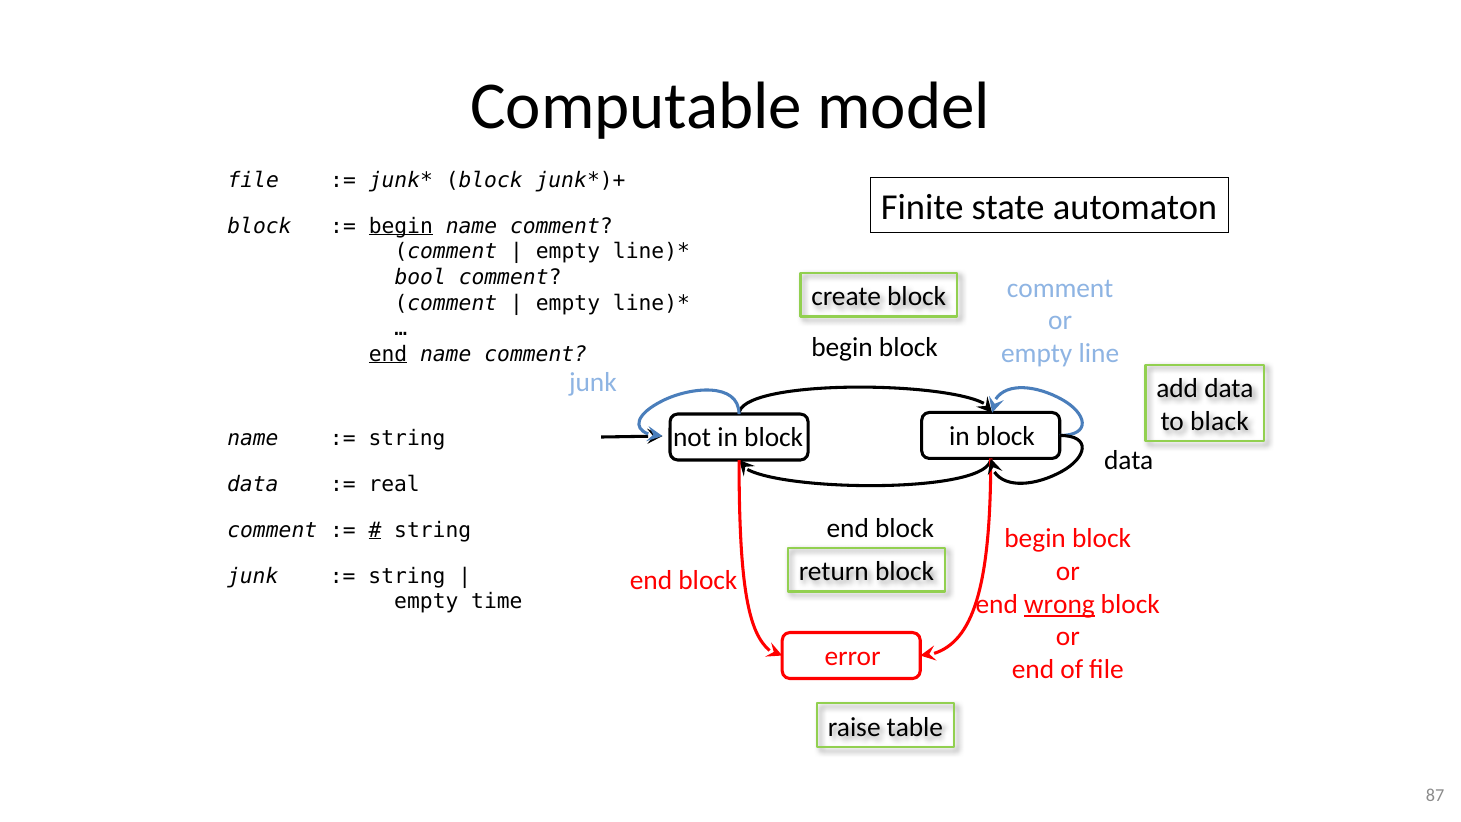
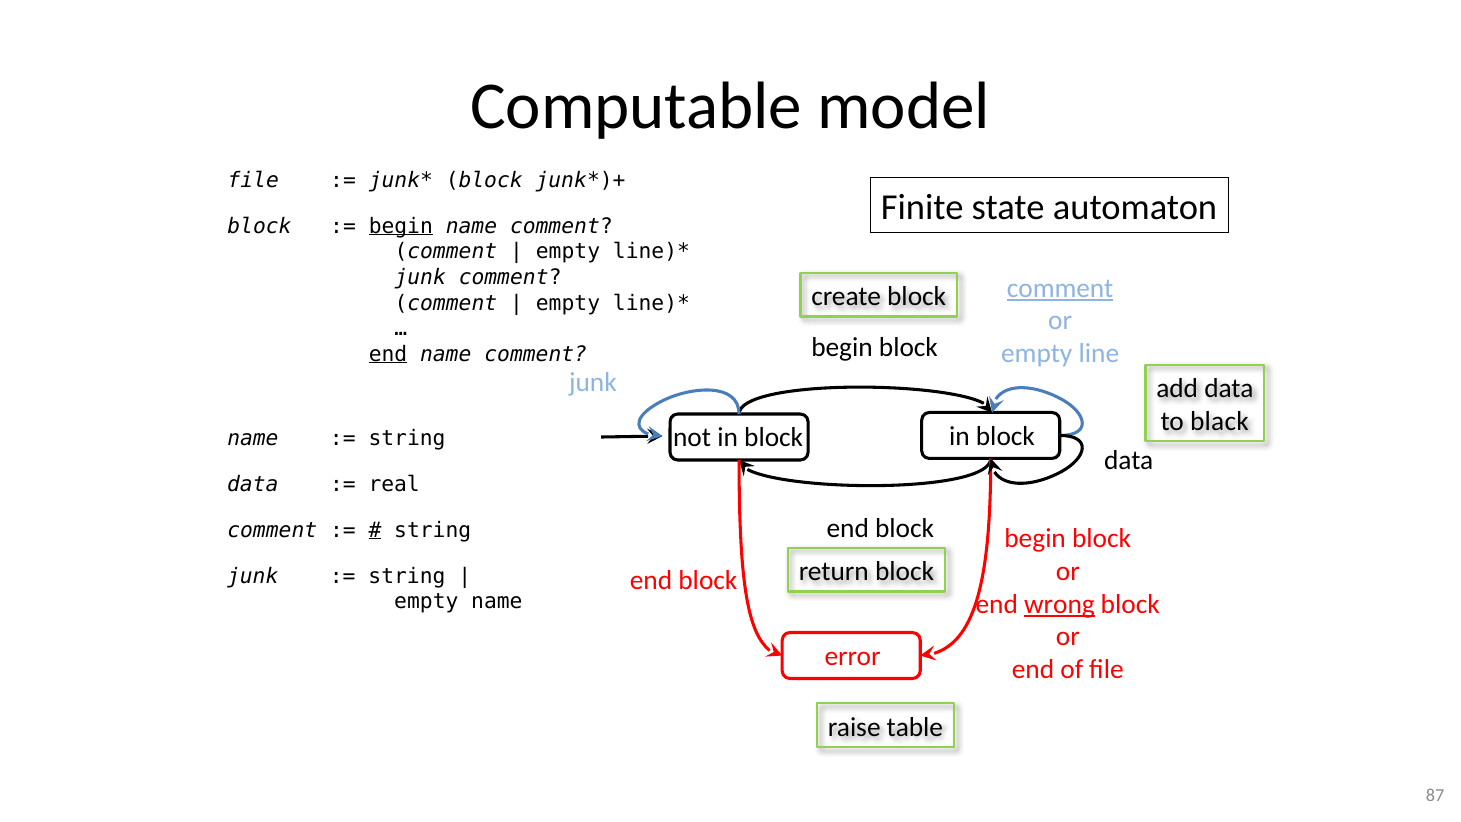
bool: bool -> junk (420, 277)
comment underline: none -> present (1060, 288)
empty time: time -> name (497, 602)
